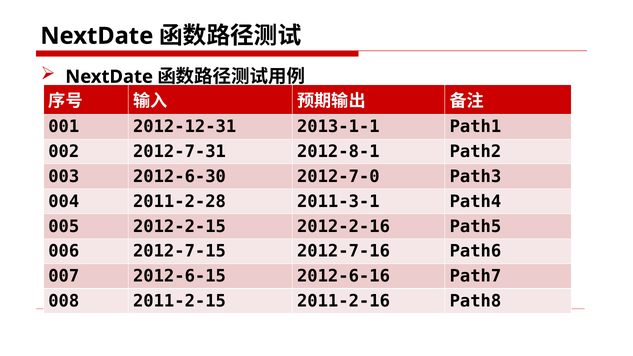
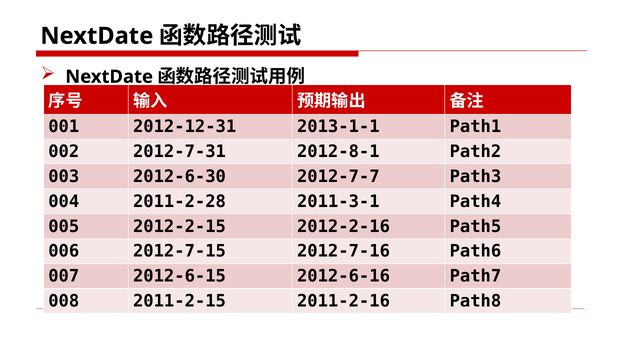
2012-7-0: 2012-7-0 -> 2012-7-7 (338, 177)
